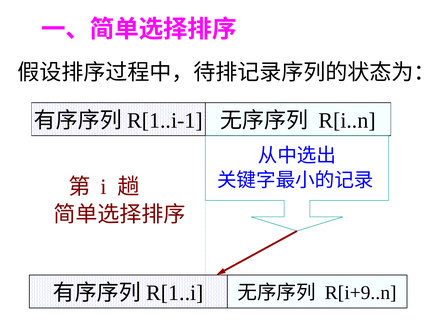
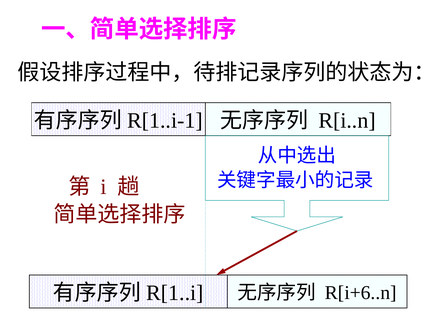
R[i+9..n: R[i+9..n -> R[i+6..n (361, 293)
